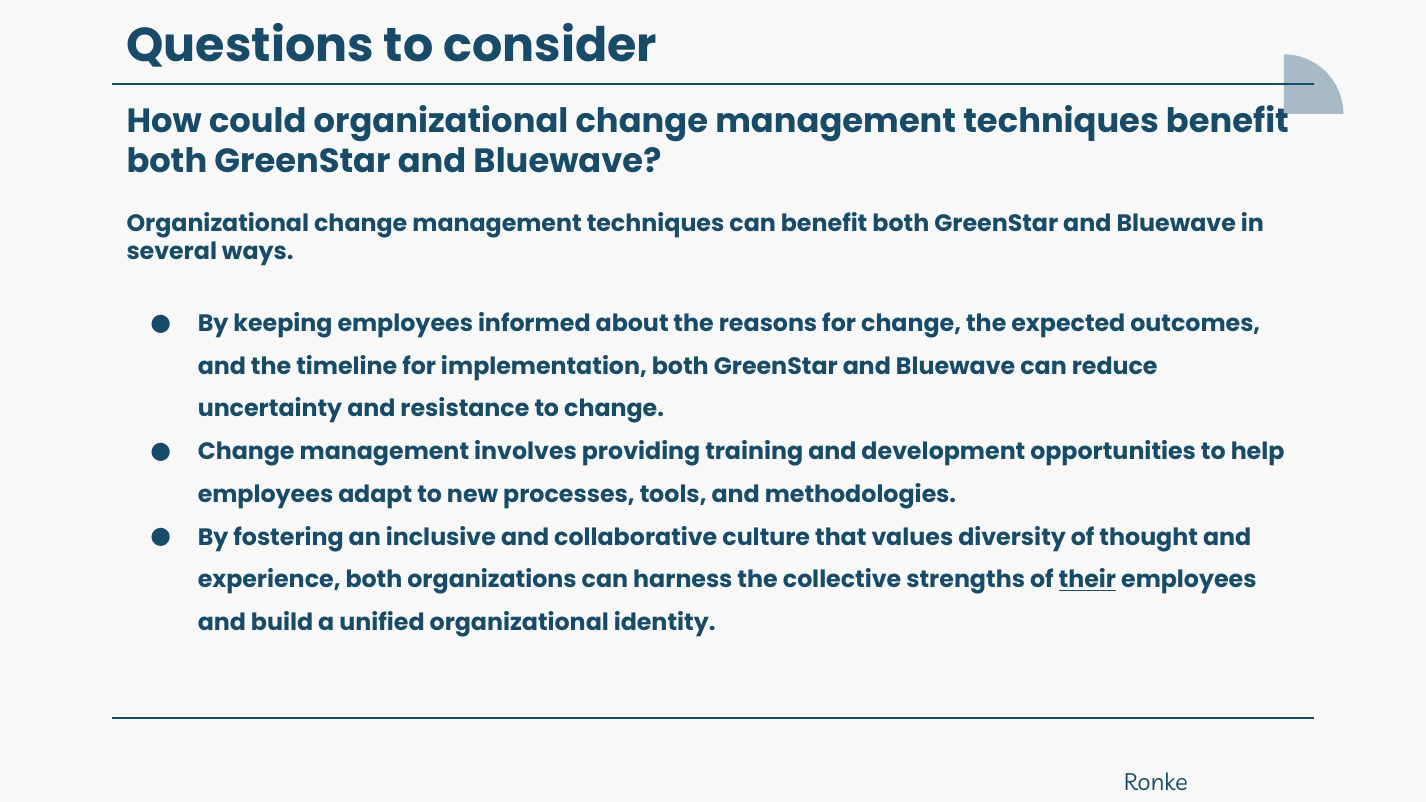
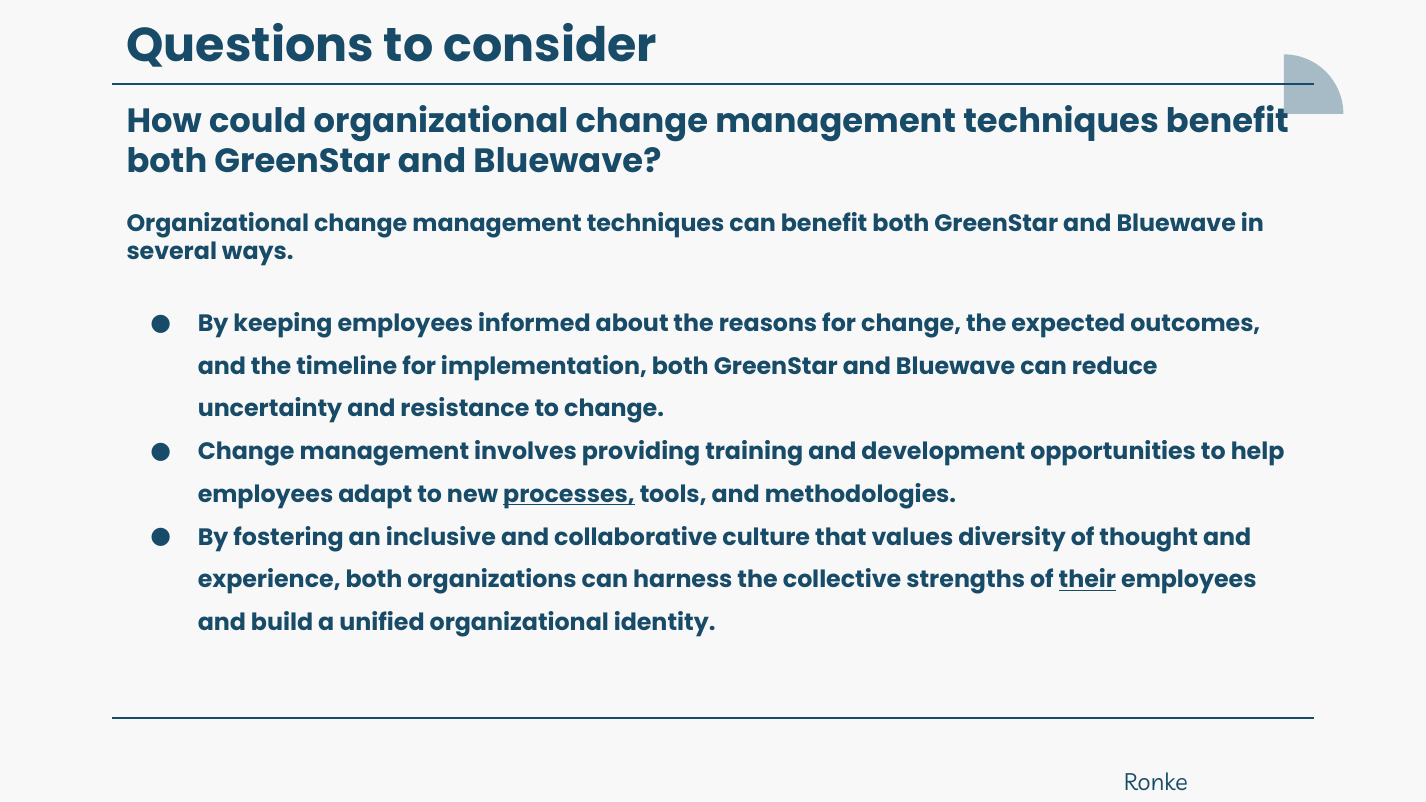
processes underline: none -> present (569, 495)
